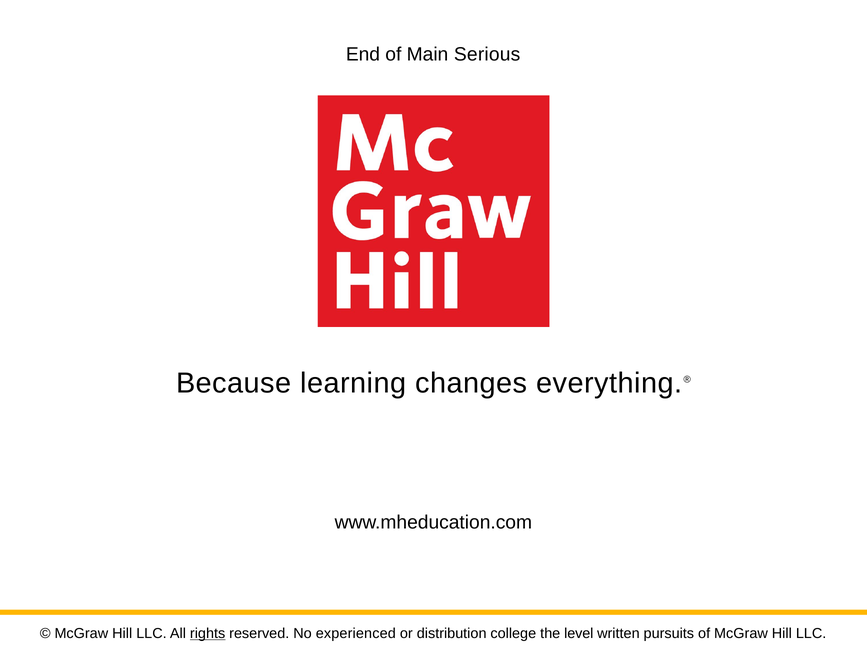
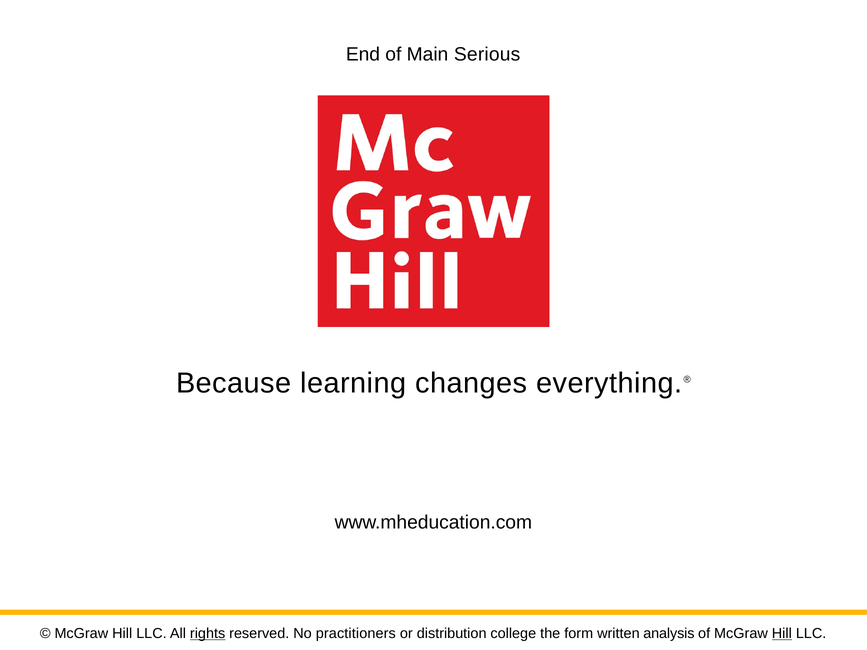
experienced: experienced -> practitioners (356, 634)
level: level -> form (579, 634)
pursuits: pursuits -> analysis (669, 634)
Hill underline: none -> present (782, 634)
